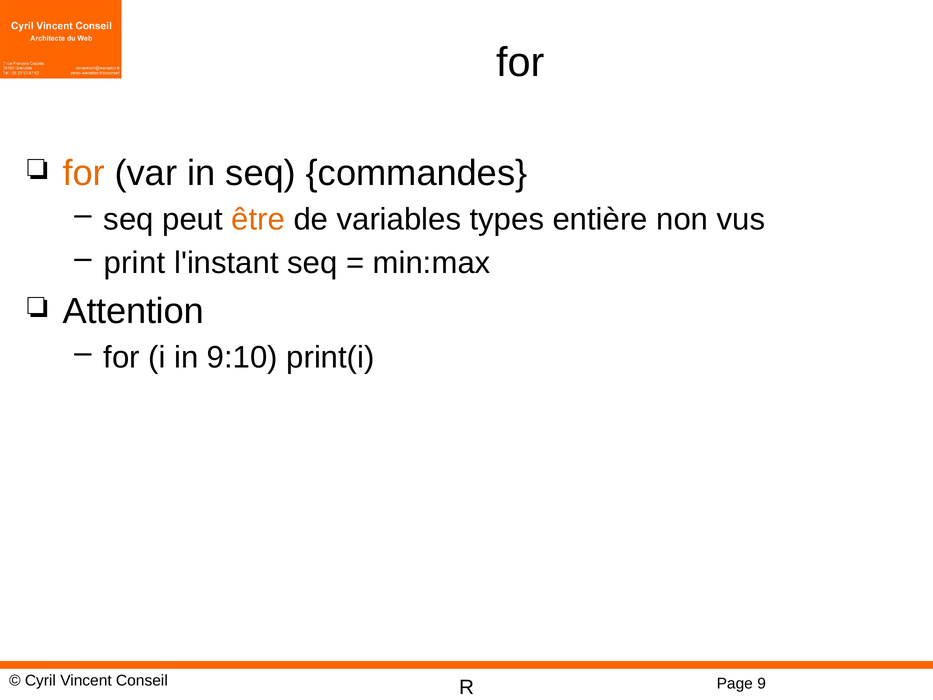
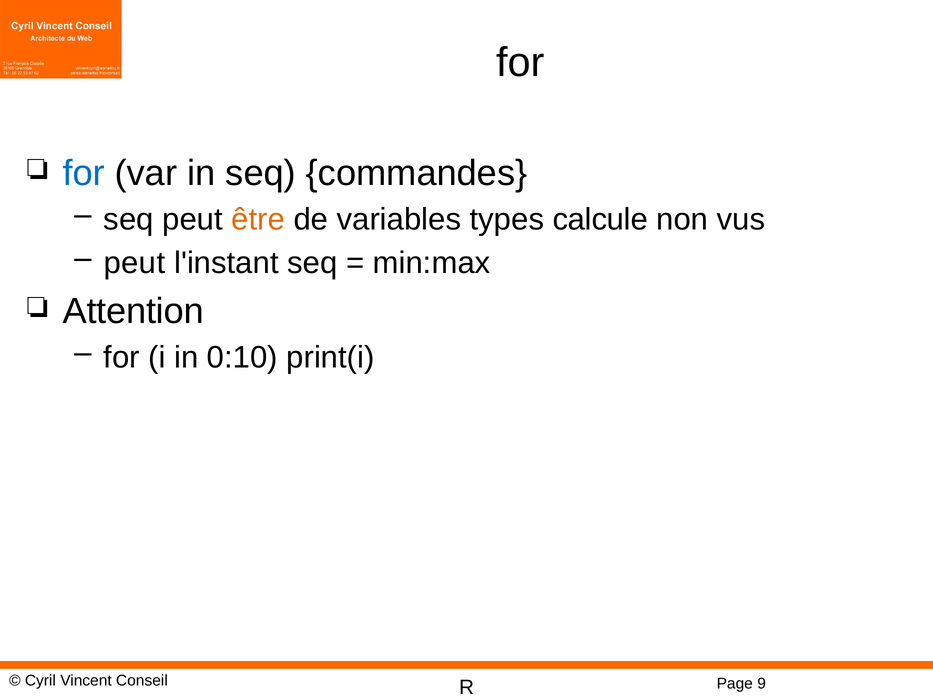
for colour: orange -> blue (84, 173)
entière: entière -> calcule (600, 219)
print: print -> peut (134, 263)
9:10: 9:10 -> 0:10 (242, 357)
